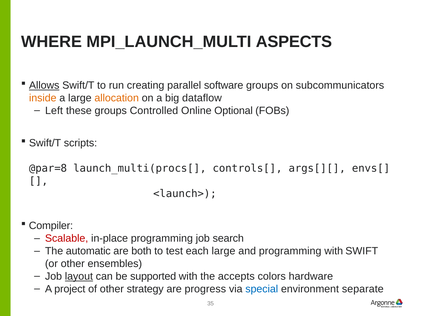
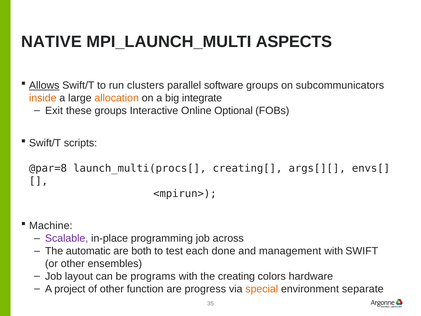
WHERE: WHERE -> NATIVE (51, 42)
creating: creating -> clusters (146, 85)
dataflow: dataflow -> integrate (202, 98)
Left: Left -> Exit (54, 111)
Controlled: Controlled -> Interactive (154, 111)
controls[: controls[ -> creating[ (247, 168)
<launch>: <launch> -> <mpirun> (185, 193)
Compiler: Compiler -> Machine (51, 226)
Scalable colour: red -> purple (67, 238)
search: search -> across (228, 238)
each large: large -> done (223, 251)
and programming: programming -> management (290, 251)
layout underline: present -> none (79, 276)
supported: supported -> programs (153, 276)
accepts: accepts -> creating (236, 276)
strategy: strategy -> function (145, 289)
special colour: blue -> orange (262, 289)
